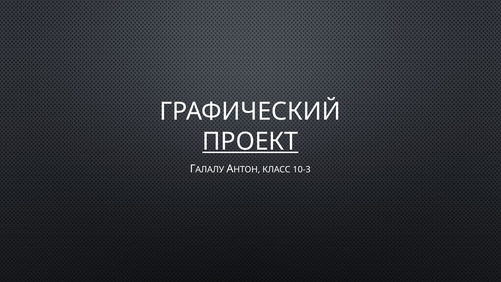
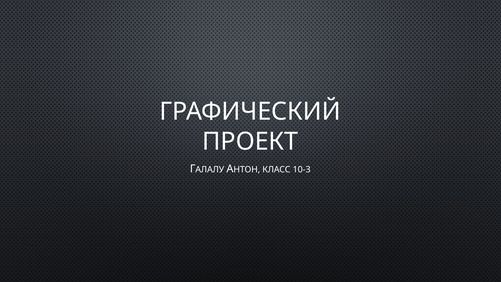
ПРОЕКТ underline: present -> none (250, 141)
